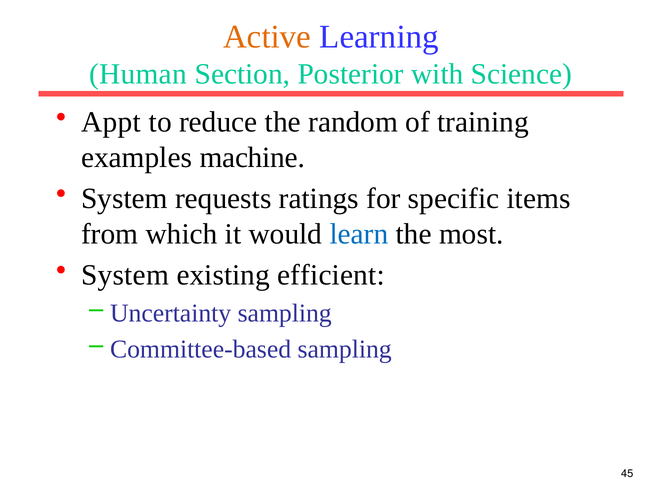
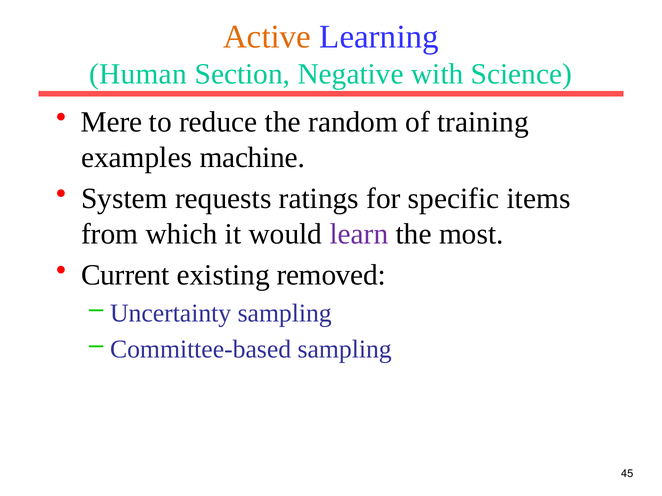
Posterior: Posterior -> Negative (351, 74)
Appt: Appt -> Mere (111, 122)
learn colour: blue -> purple (359, 234)
System: System -> Current (125, 275)
efficient: efficient -> removed (331, 275)
